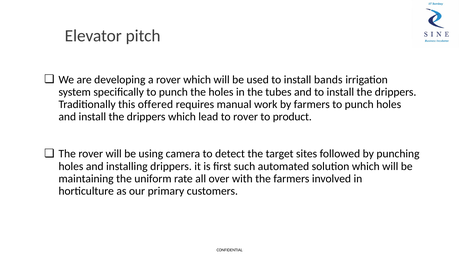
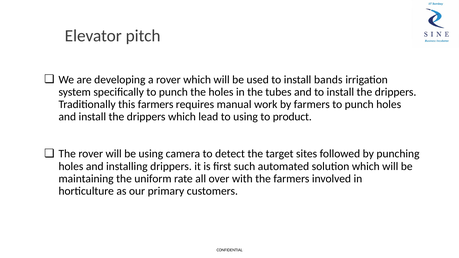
this offered: offered -> farmers (156, 104)
to rover: rover -> using (246, 117)
